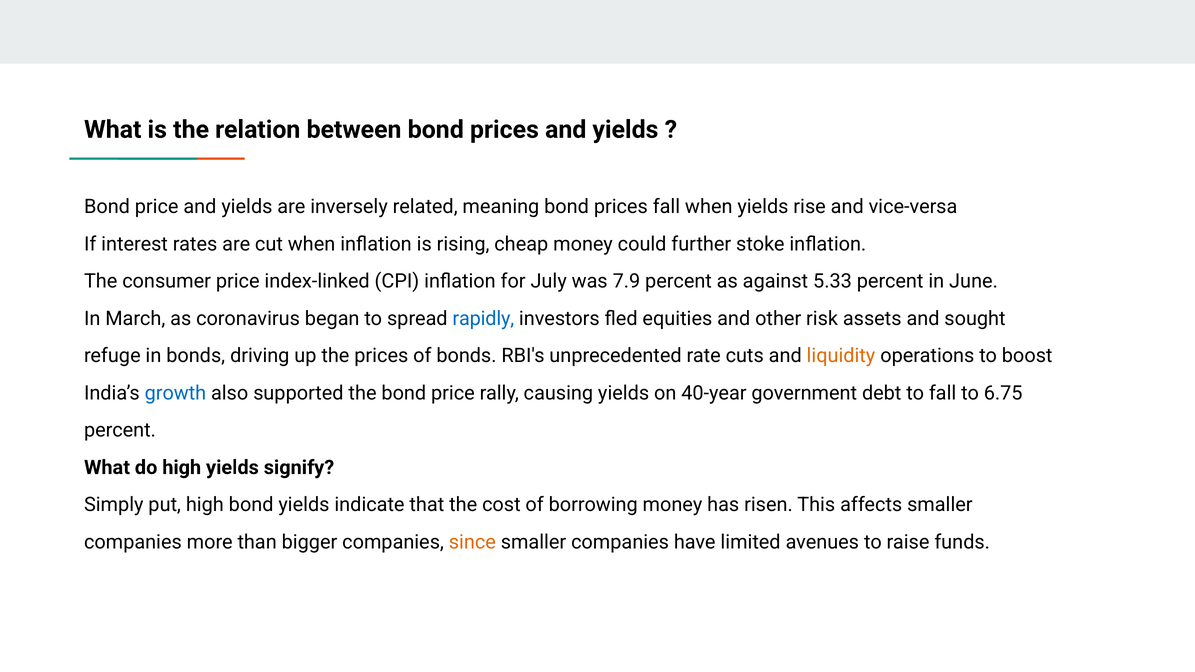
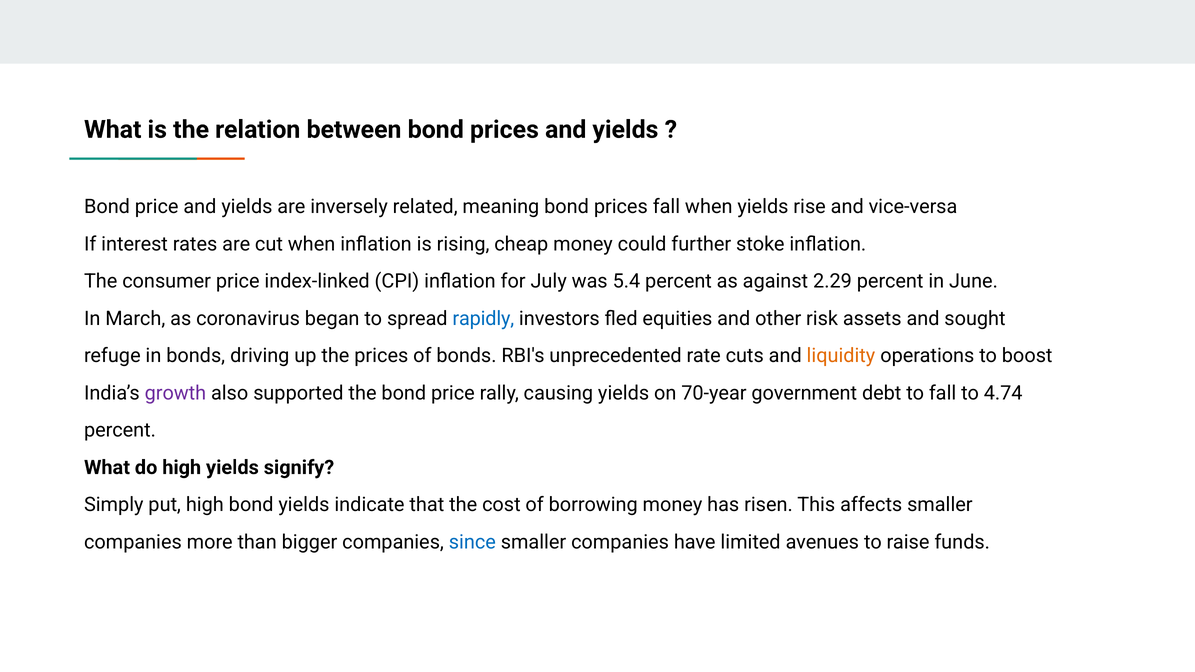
7.9: 7.9 -> 5.4 (626, 281)
5.33: 5.33 -> 2.29 (833, 281)
growth colour: blue -> purple (175, 393)
40-year: 40-year -> 70-year (714, 393)
6.75: 6.75 -> 4.74 (1003, 393)
since colour: orange -> blue (472, 542)
